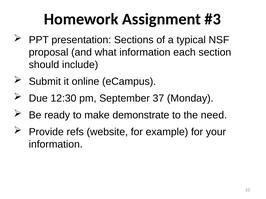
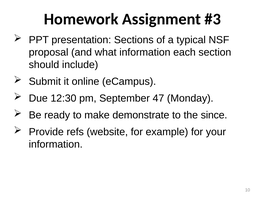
37: 37 -> 47 (158, 99)
need: need -> since (214, 115)
